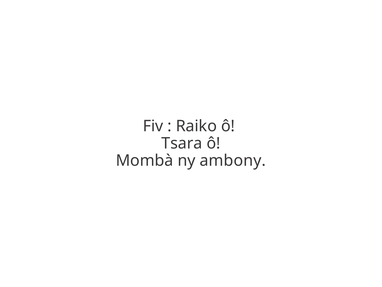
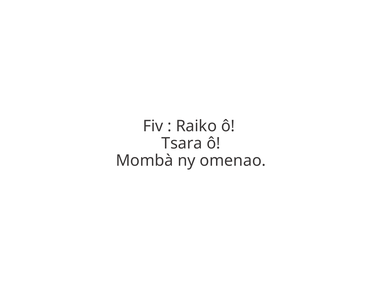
ambony: ambony -> omenao (233, 160)
